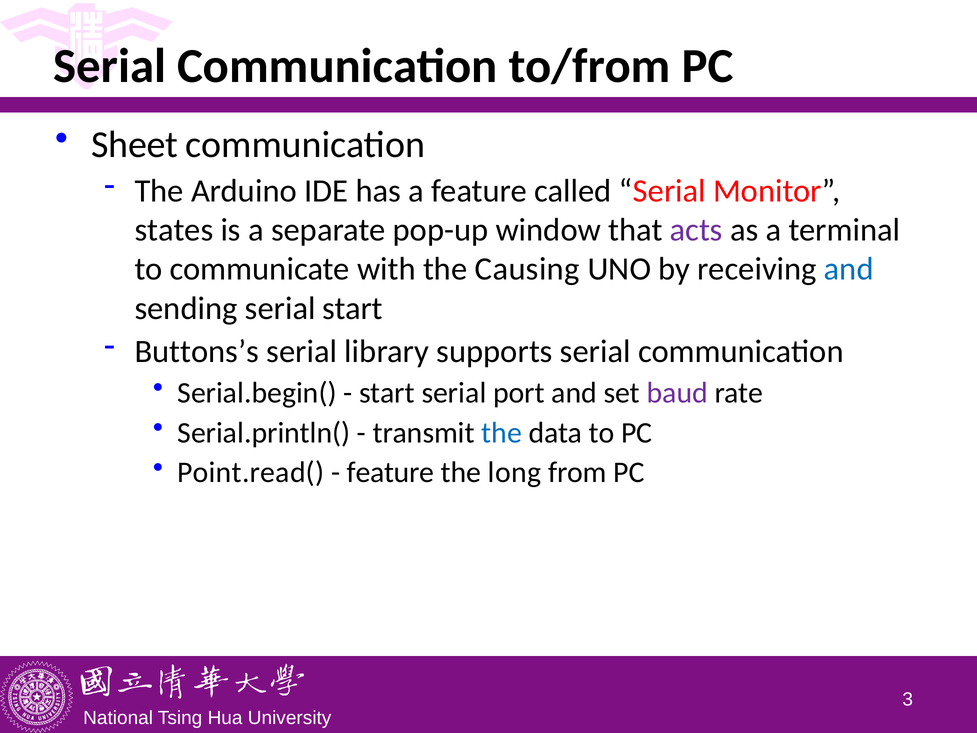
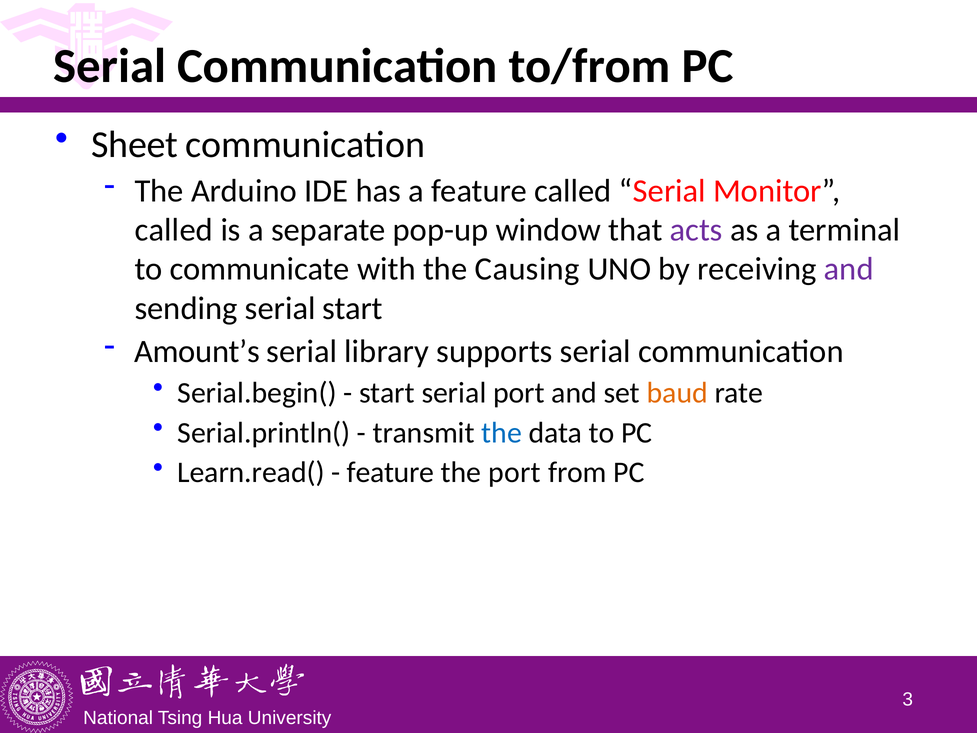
states: states -> called (174, 230)
and colour: blue -> purple (849, 269)
Buttons’s: Buttons’s -> Amount’s (197, 351)
baud colour: purple -> orange (677, 393)
Point.read(: Point.read( -> Learn.read( (251, 472)
the long: long -> port (514, 472)
